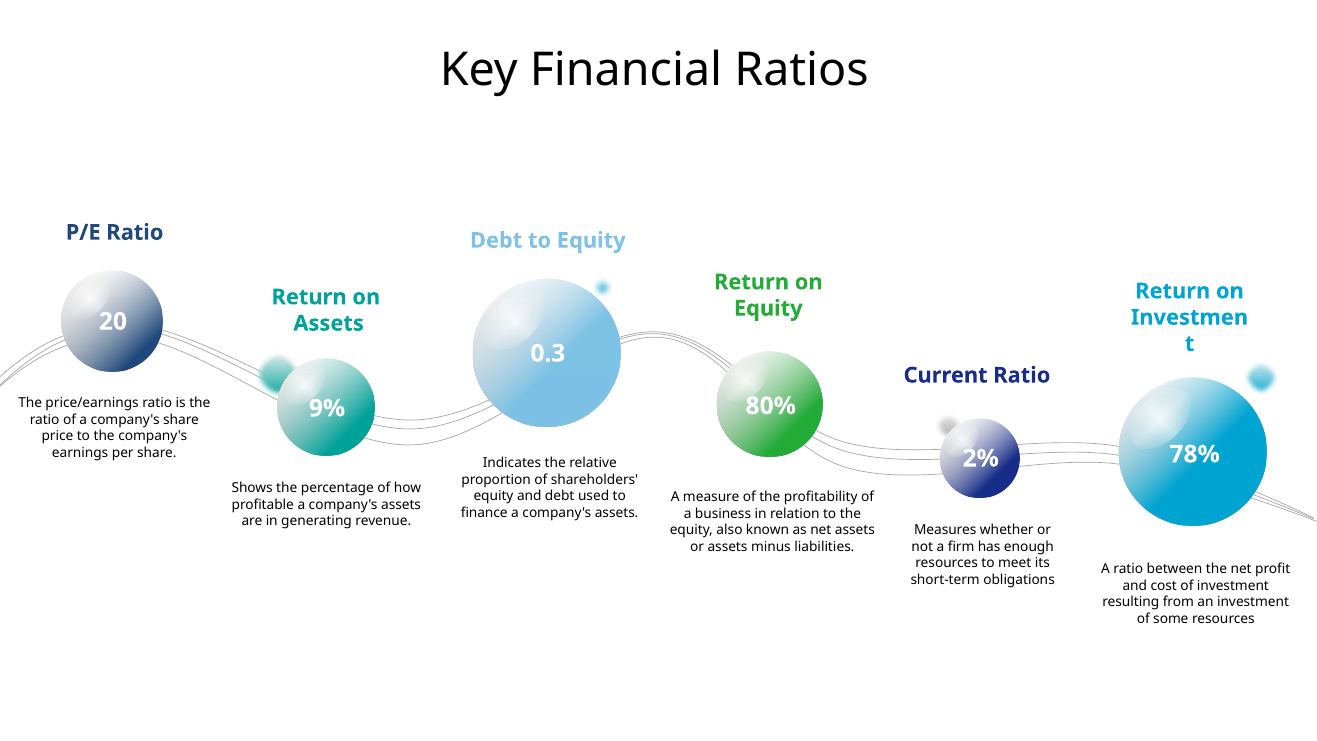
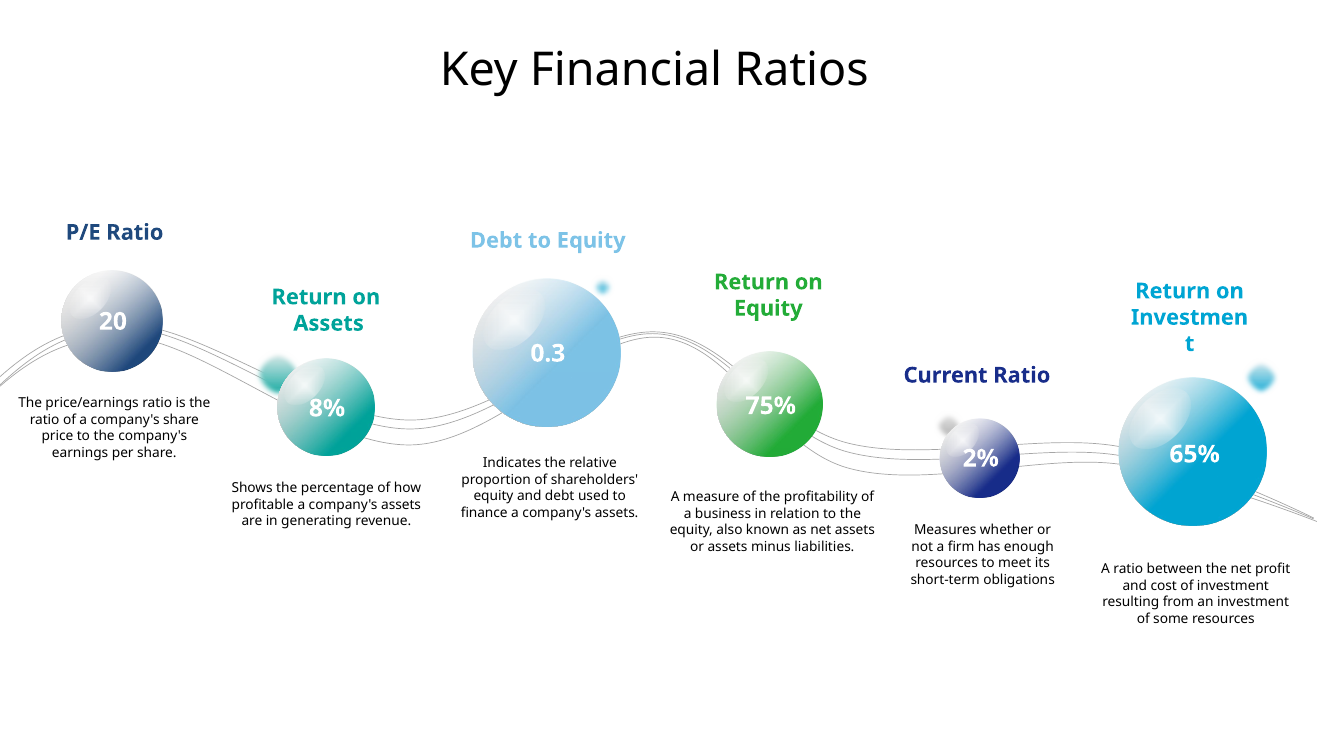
80%: 80% -> 75% (771, 406)
9%: 9% -> 8% (327, 408)
78%: 78% -> 65% (1195, 454)
